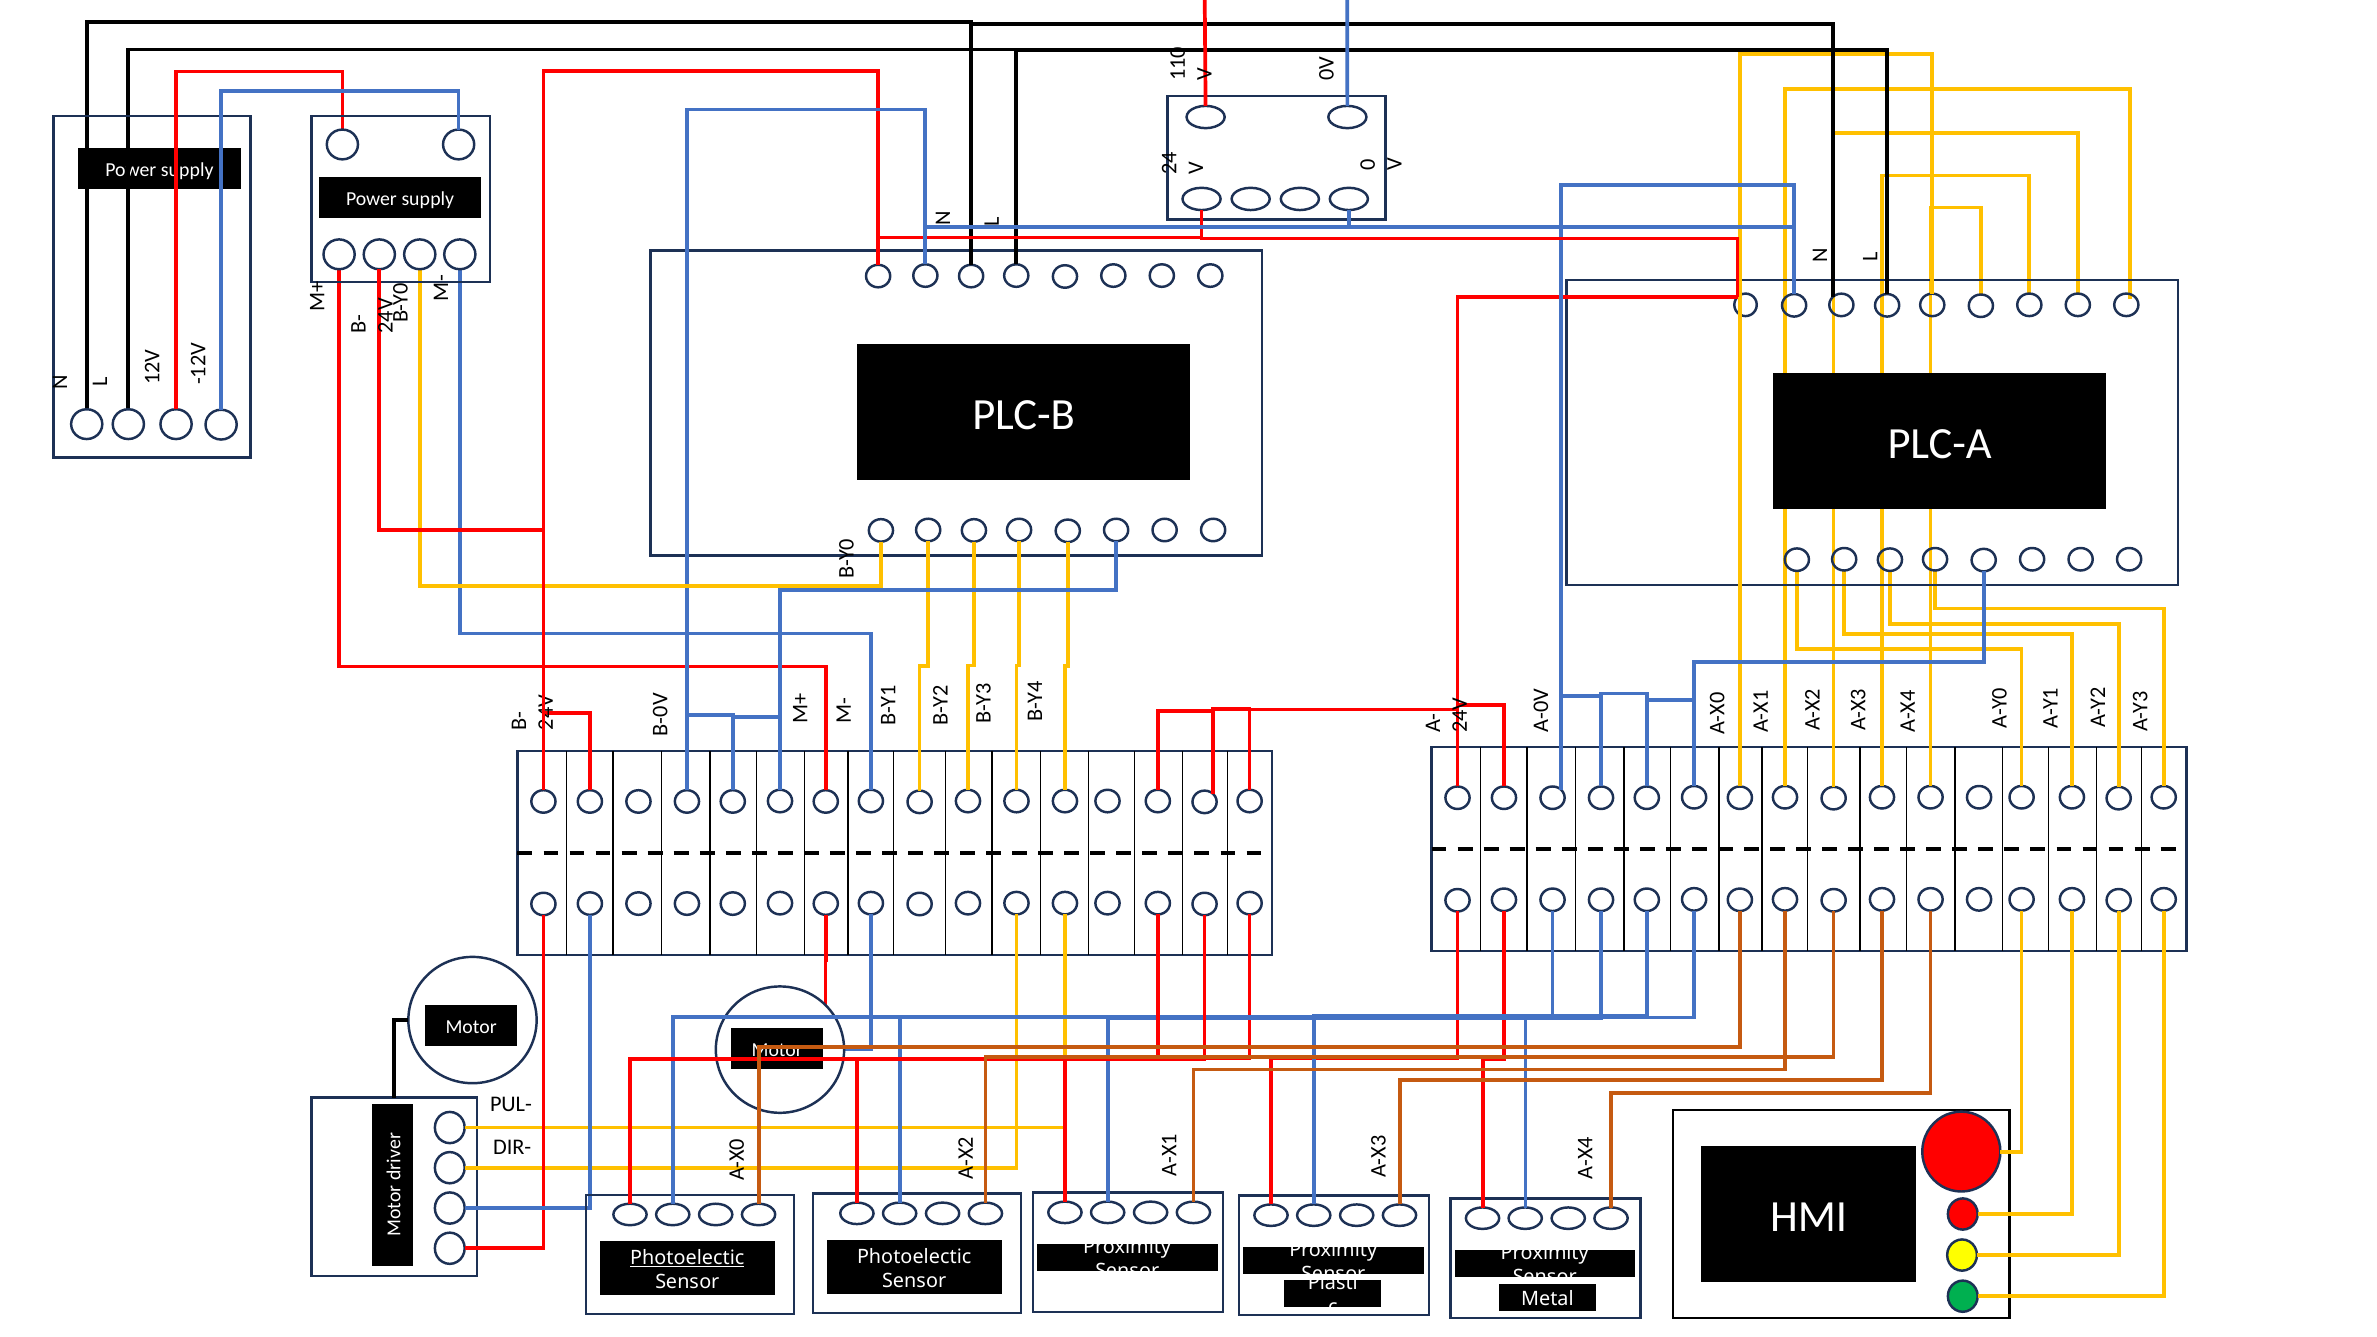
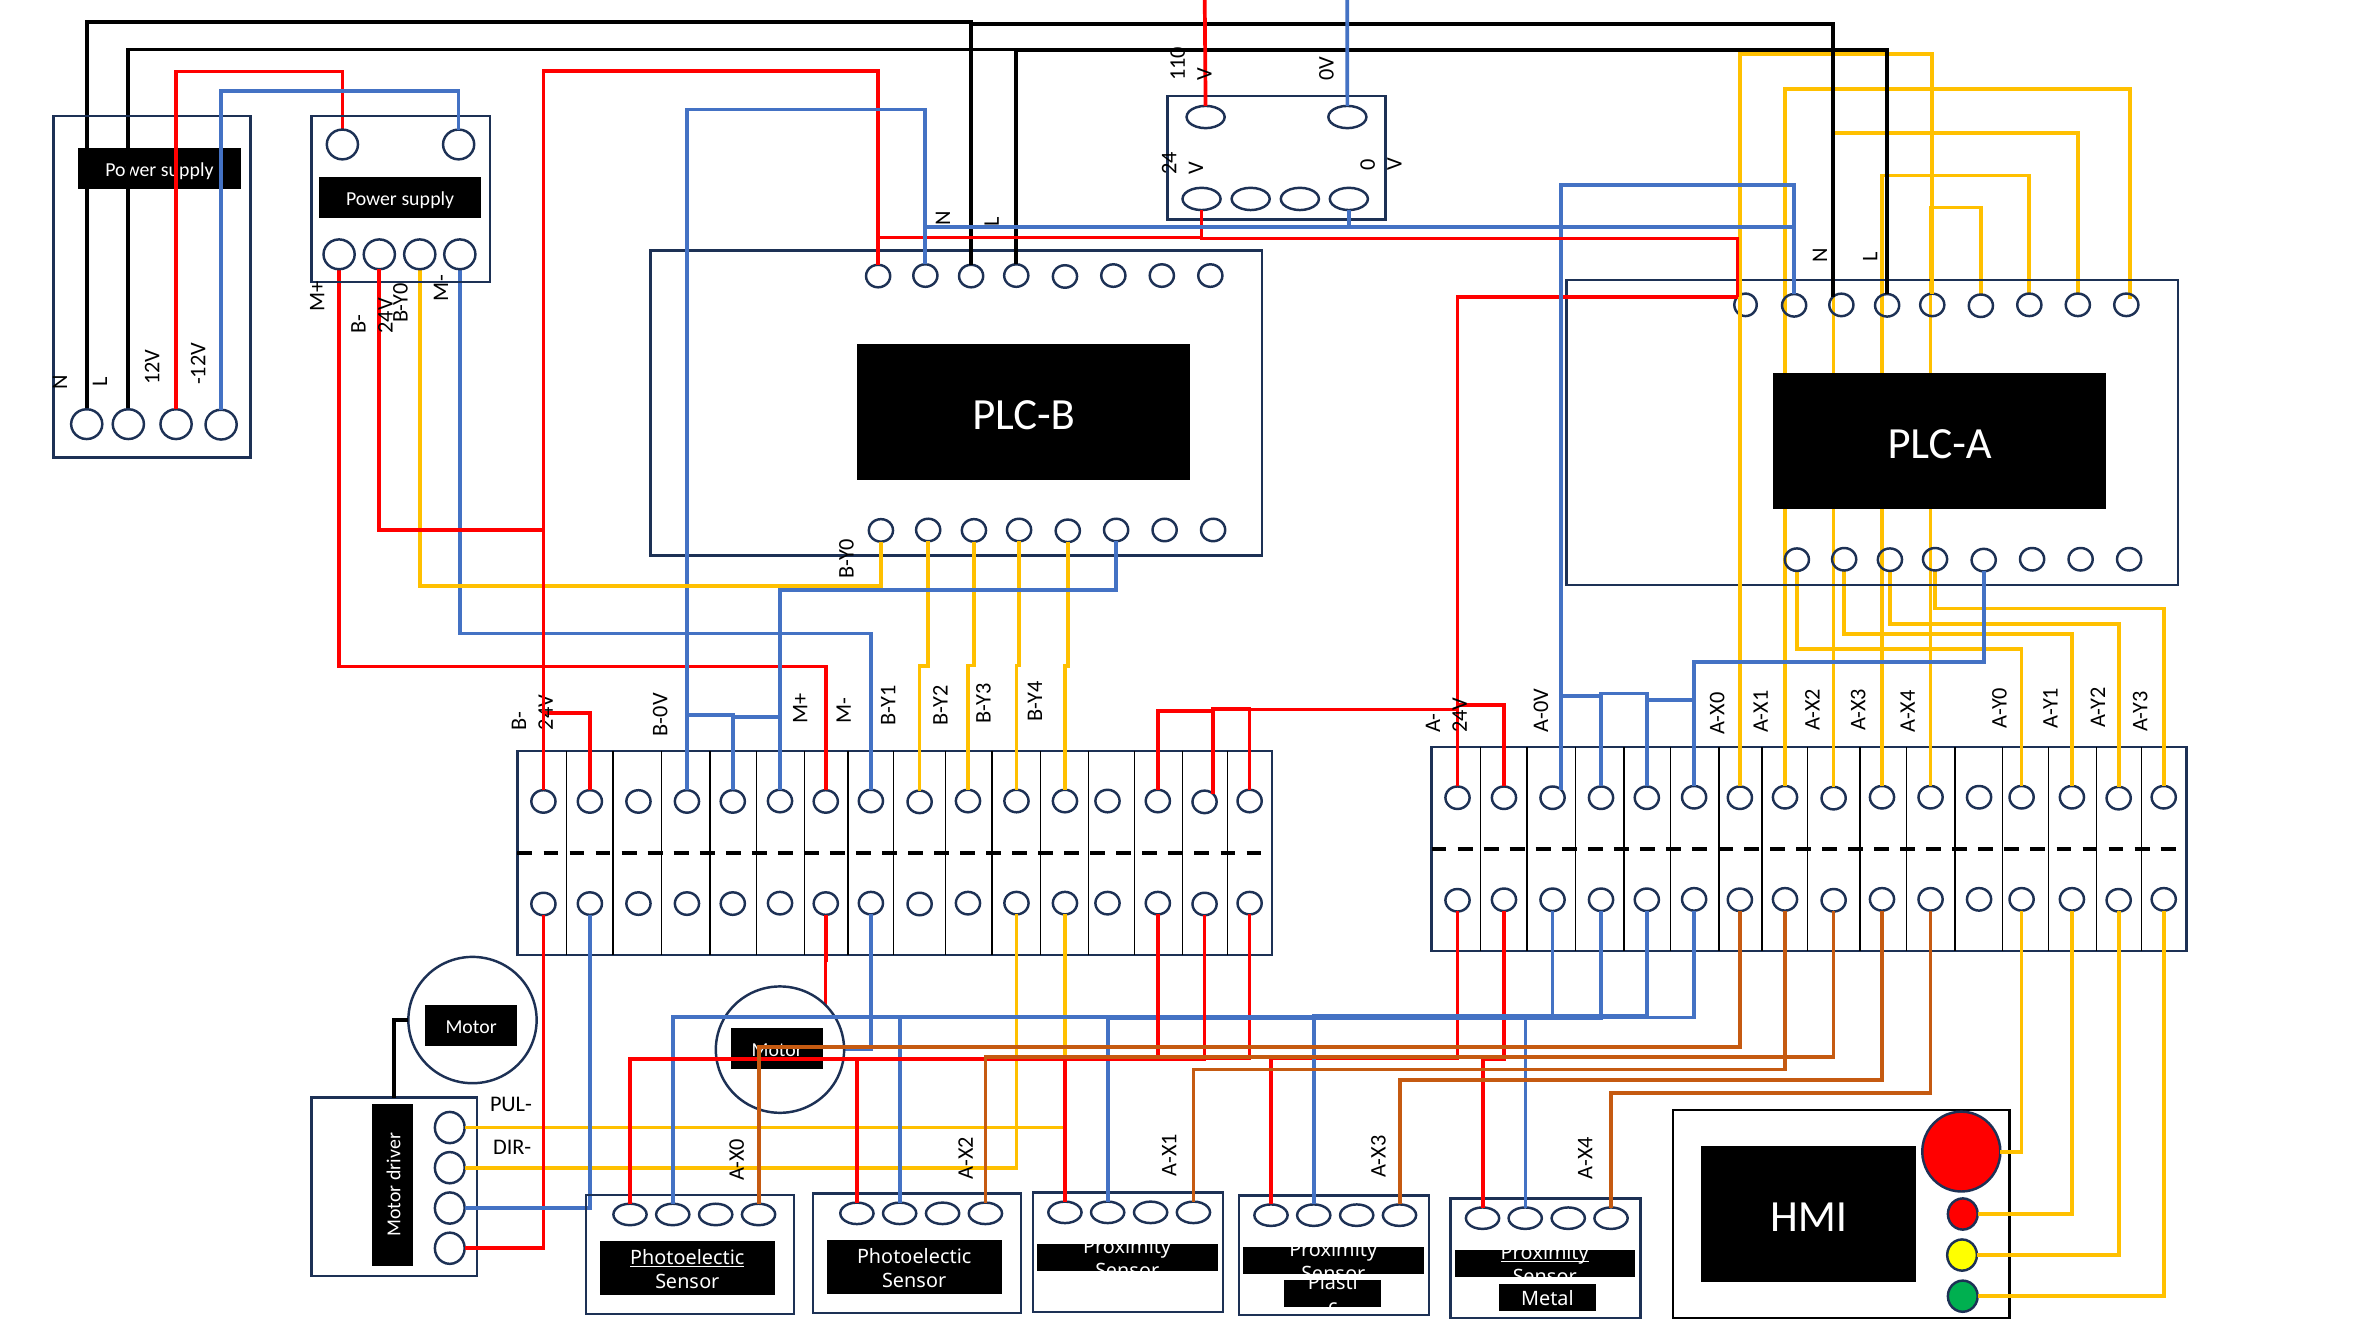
Proximity underline: none -> present (1545, 1253)
